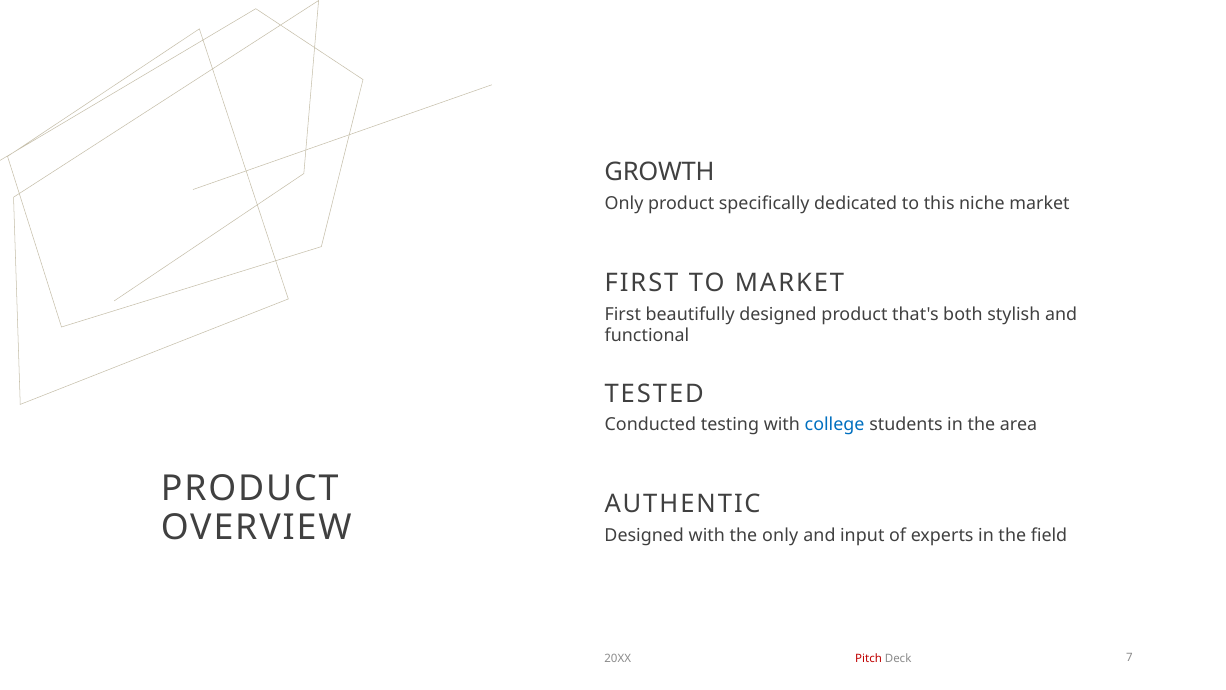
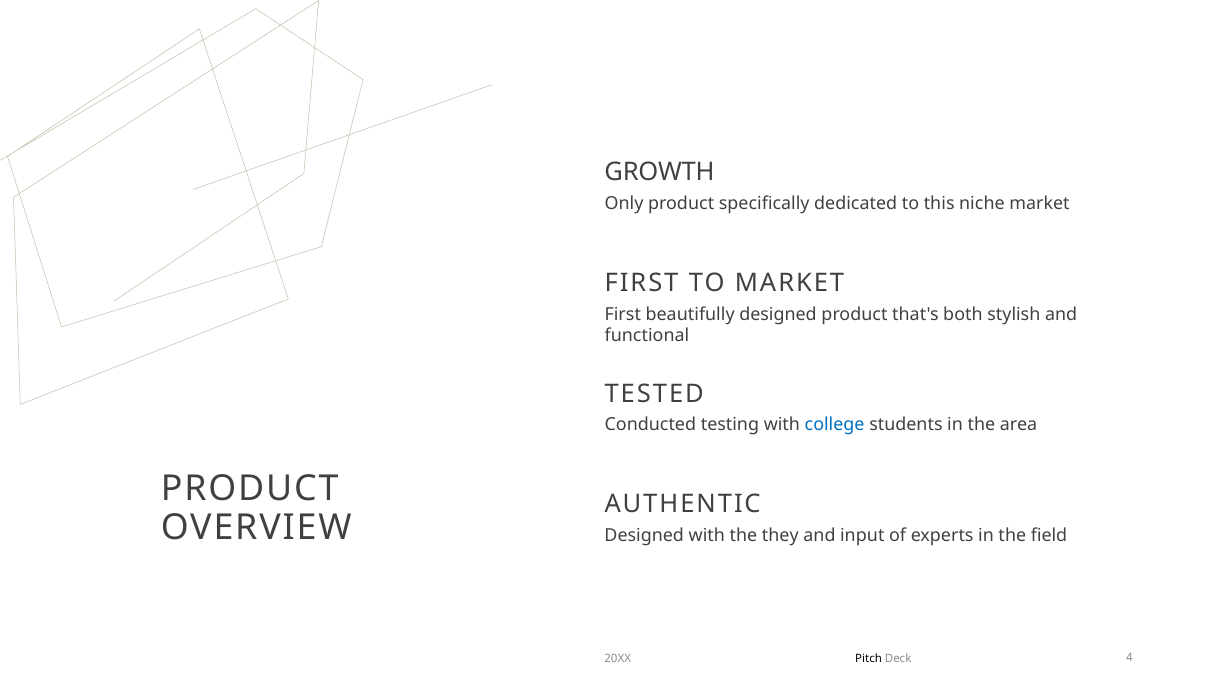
the only: only -> they (780, 535)
Pitch colour: red -> black (869, 658)
7: 7 -> 4 (1129, 657)
